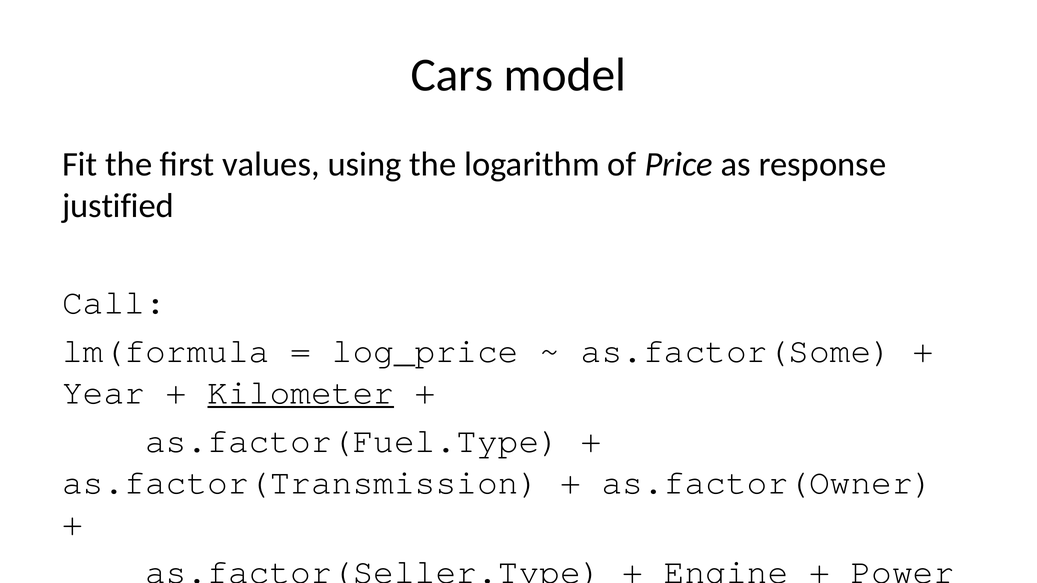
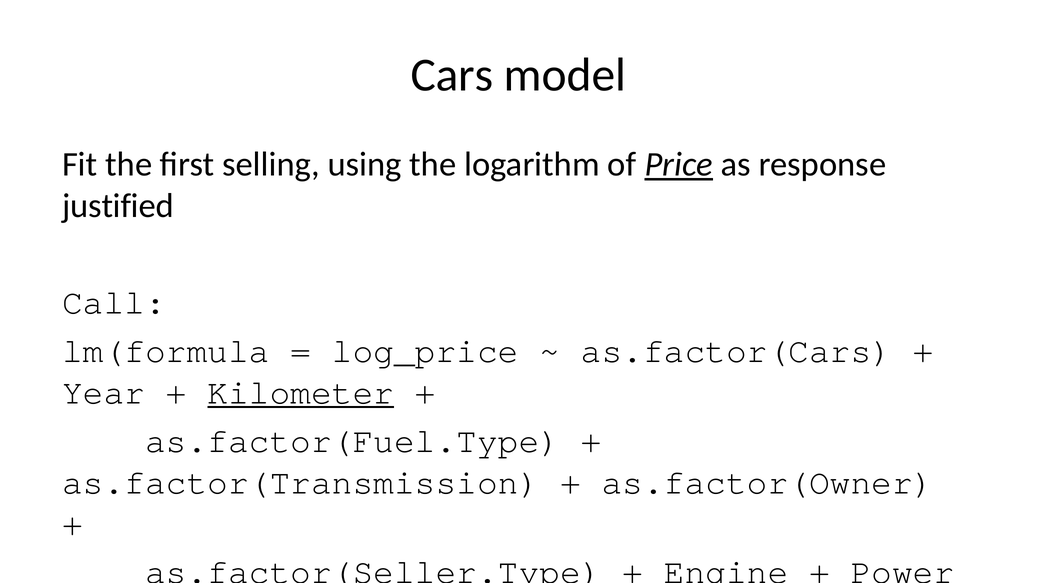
values: values -> selling (271, 164)
Price underline: none -> present (679, 164)
as.factor(Some: as.factor(Some -> as.factor(Cars (737, 351)
